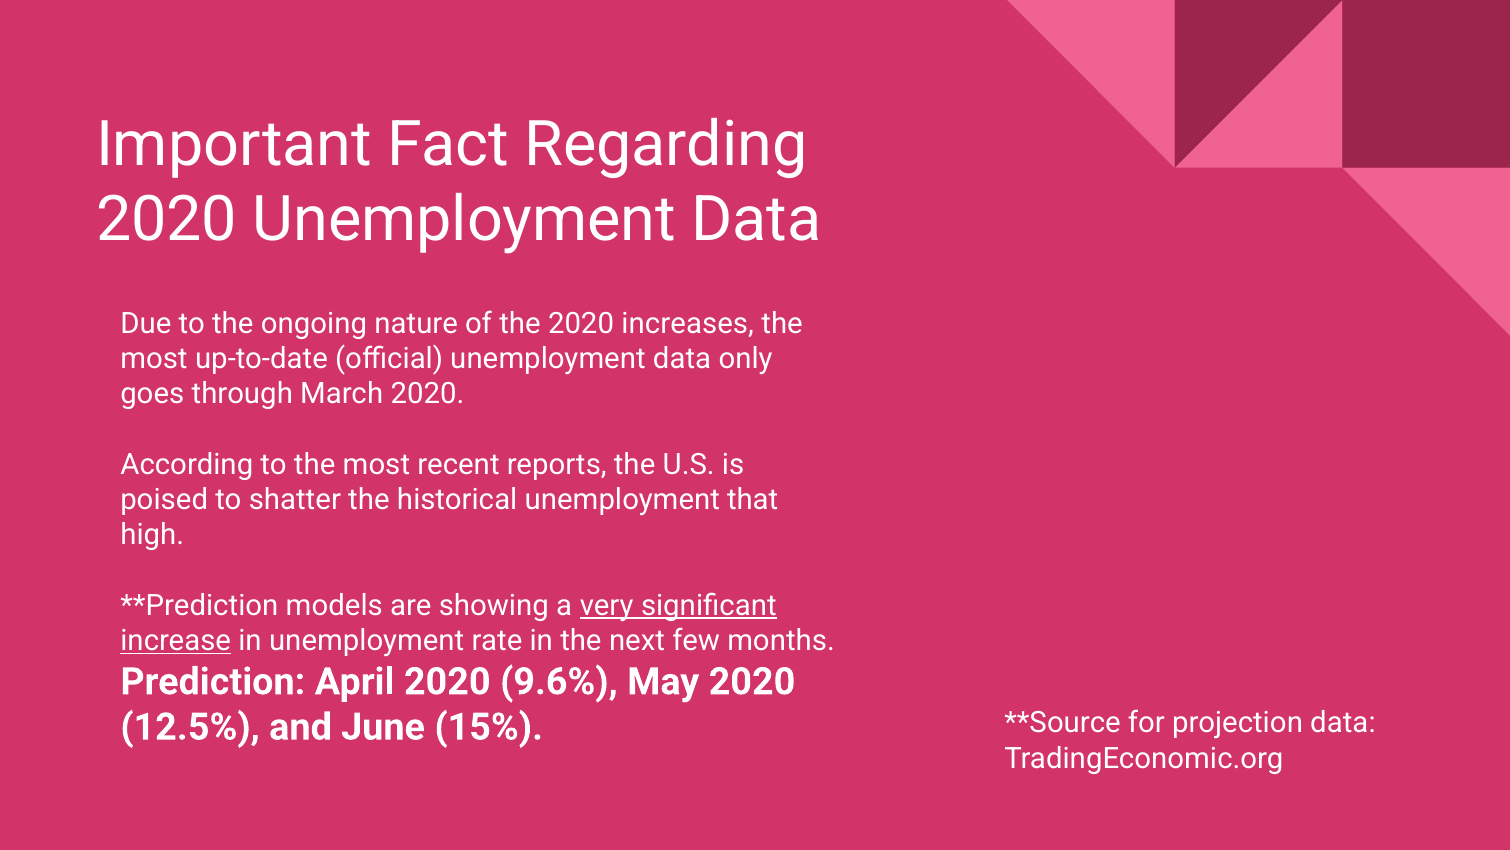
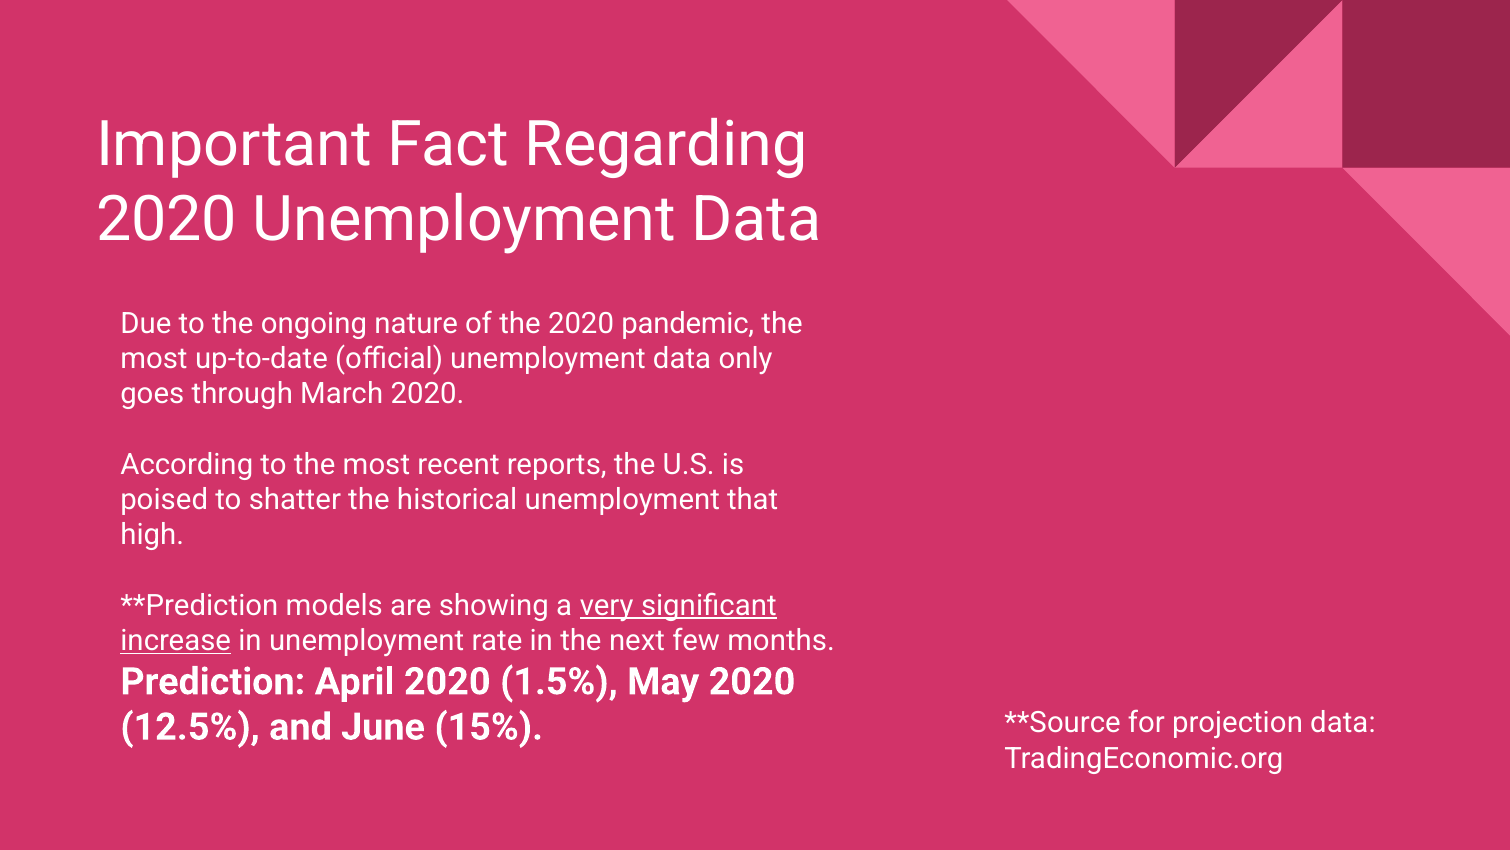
increases: increases -> pandemic (688, 323)
9.6%: 9.6% -> 1.5% (559, 681)
